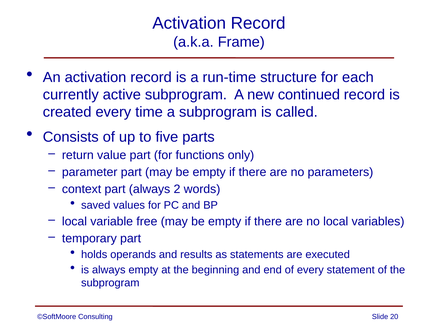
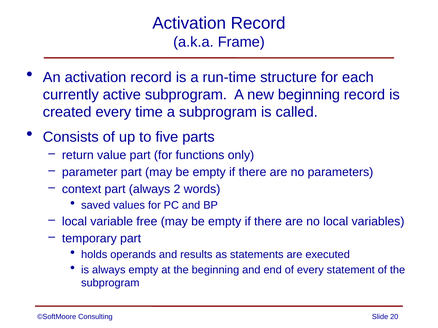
new continued: continued -> beginning (309, 95)
